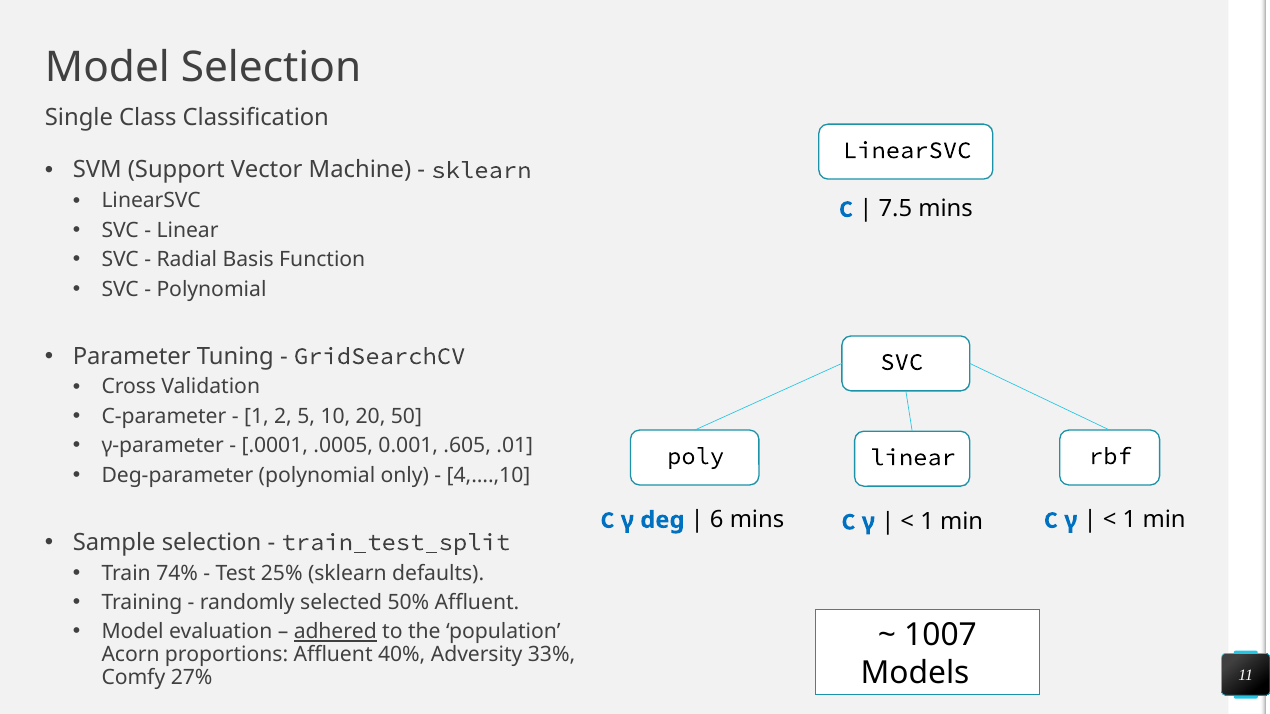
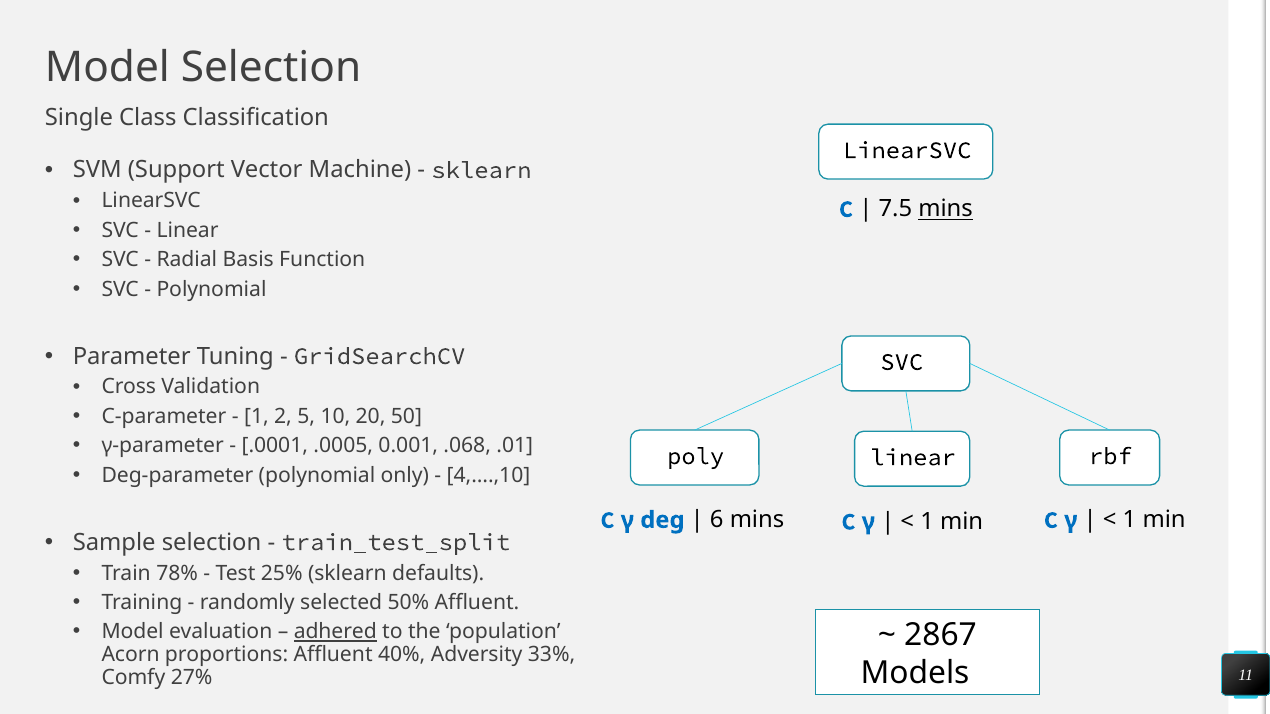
mins underline: none -> present (946, 209)
.605: .605 -> .068 (467, 446)
74%: 74% -> 78% (177, 573)
1007: 1007 -> 2867 (941, 636)
